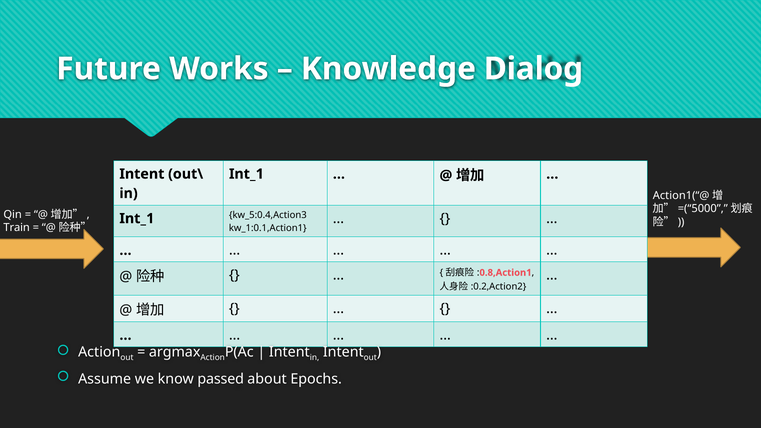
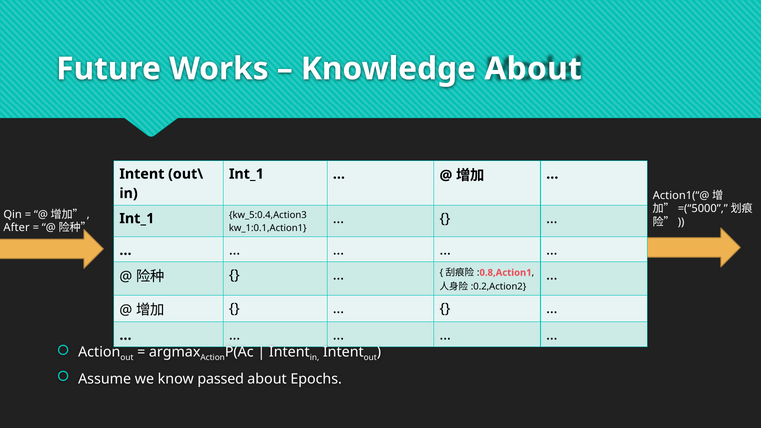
Knowledge Dialog: Dialog -> About (533, 69)
Train: Train -> After (17, 228)
